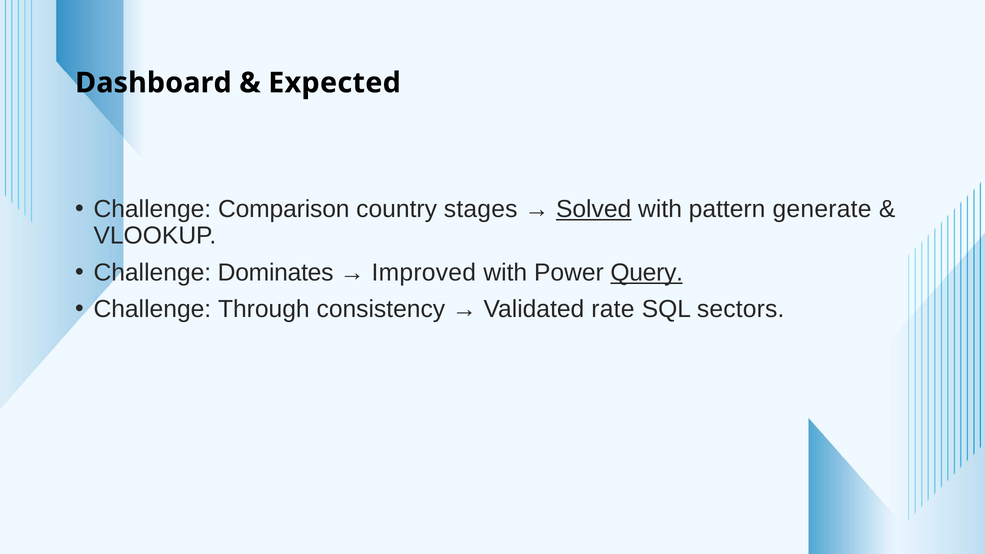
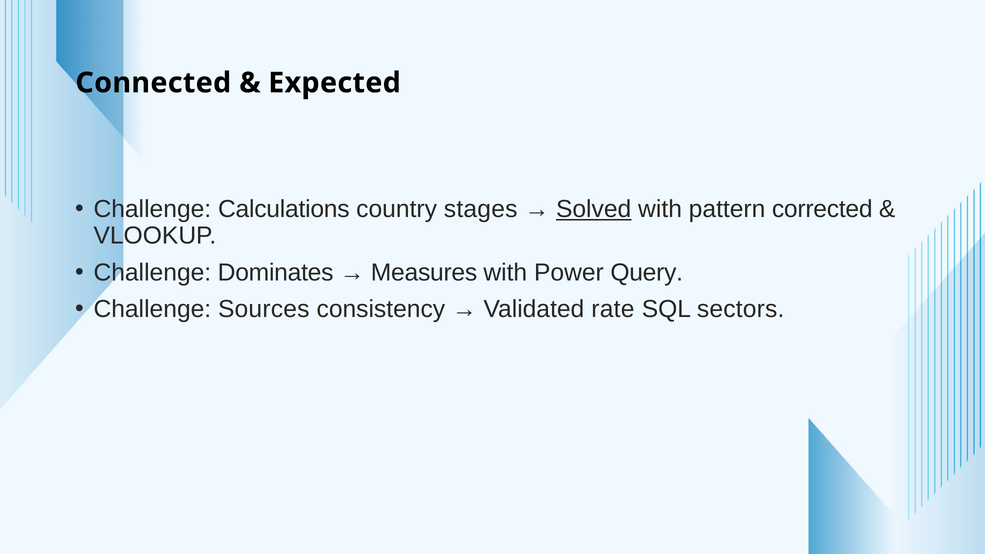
Dashboard: Dashboard -> Connected (153, 83)
Comparison: Comparison -> Calculations (284, 209)
generate: generate -> corrected (822, 209)
Improved: Improved -> Measures (424, 273)
Query underline: present -> none (647, 273)
Through: Through -> Sources (264, 309)
